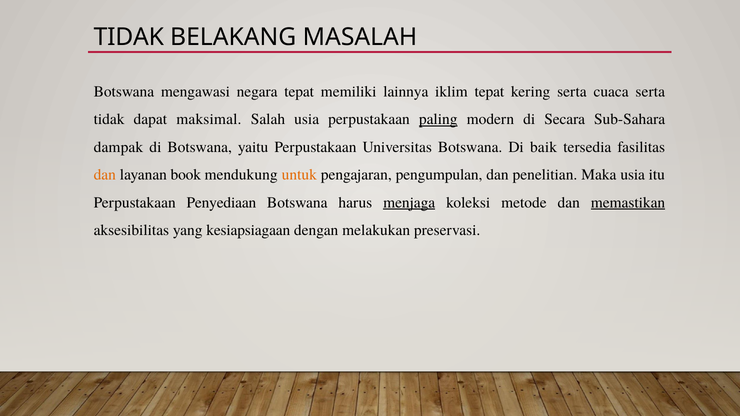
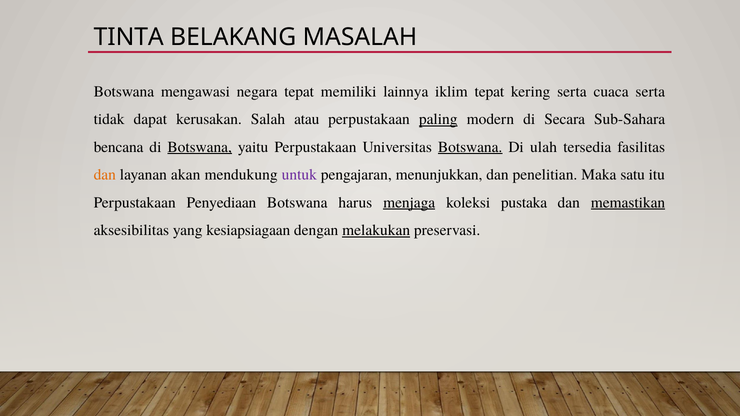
TIDAK: TIDAK -> TINTA (129, 37)
maksimal: maksimal -> kerusakan (209, 119)
Salah usia: usia -> atau (307, 119)
dampak: dampak -> bencana (119, 147)
Botswana underline: none -> present (200, 147)
Botswana underline: none -> present (470, 147)
baik: baik -> ulah (544, 147)
book: book -> akan (186, 175)
untuk colour: orange -> purple (299, 175)
pengumpulan: pengumpulan -> menunjukkan (439, 175)
Maka usia: usia -> satu (633, 175)
metode: metode -> pustaka (524, 203)
melakukan underline: none -> present (376, 230)
